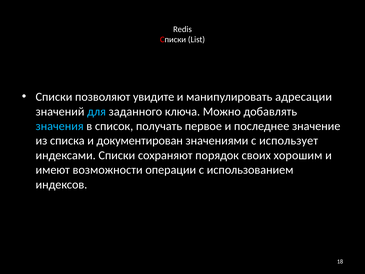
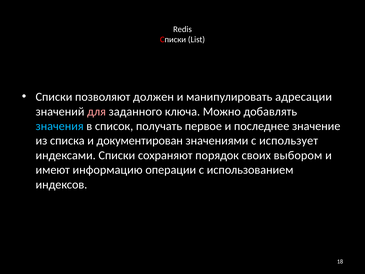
увидите: увидите -> должен (153, 97)
для colour: light blue -> pink (97, 111)
хорошим: хорошим -> выбором (298, 155)
возможности: возможности -> информацию (108, 170)
